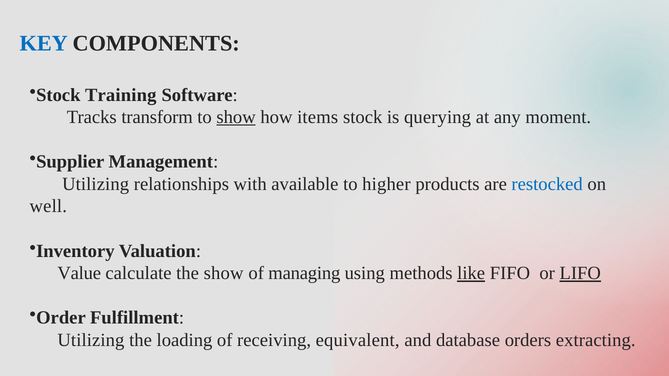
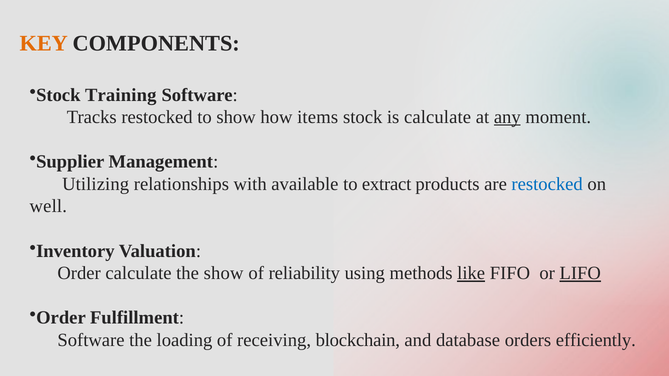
KEY colour: blue -> orange (44, 44)
Tracks transform: transform -> restocked (157, 117)
show underline: present -> none (236, 117)
is querying: querying -> calculate (438, 117)
any underline: none -> present (507, 117)
higher: higher -> extract (387, 184)
Value: Value -> Order (79, 273)
managing: managing -> reliability (304, 273)
Utilizing: Utilizing -> Software (91, 340)
equivalent: equivalent -> blockchain (358, 340)
extracting: extracting -> efficiently (596, 340)
